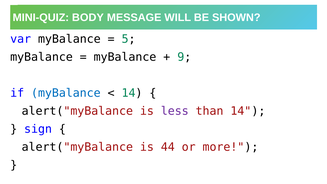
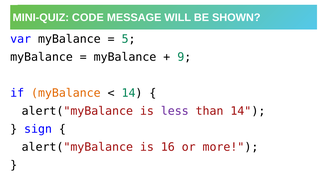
BODY: BODY -> CODE (88, 18)
myBalance colour: blue -> orange (66, 93)
44: 44 -> 16 (168, 147)
